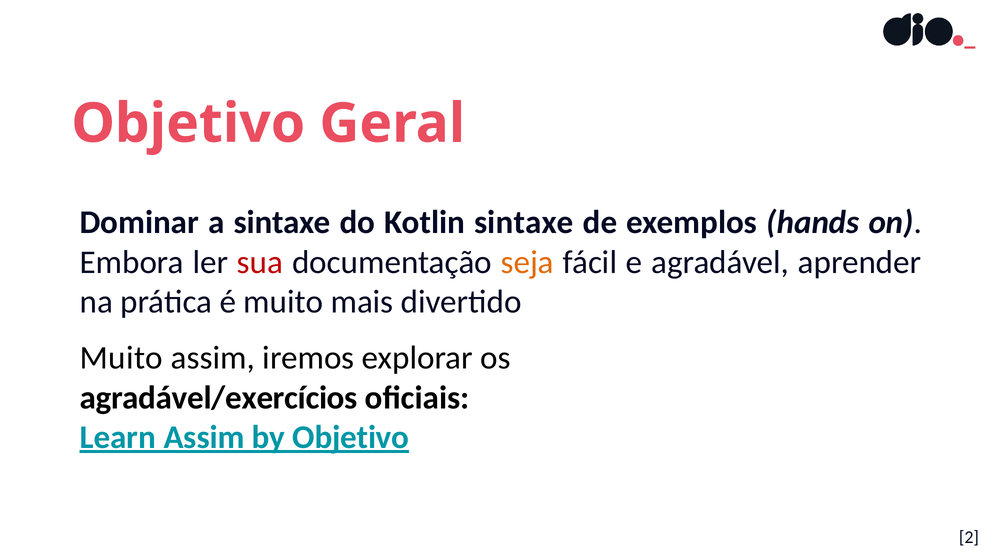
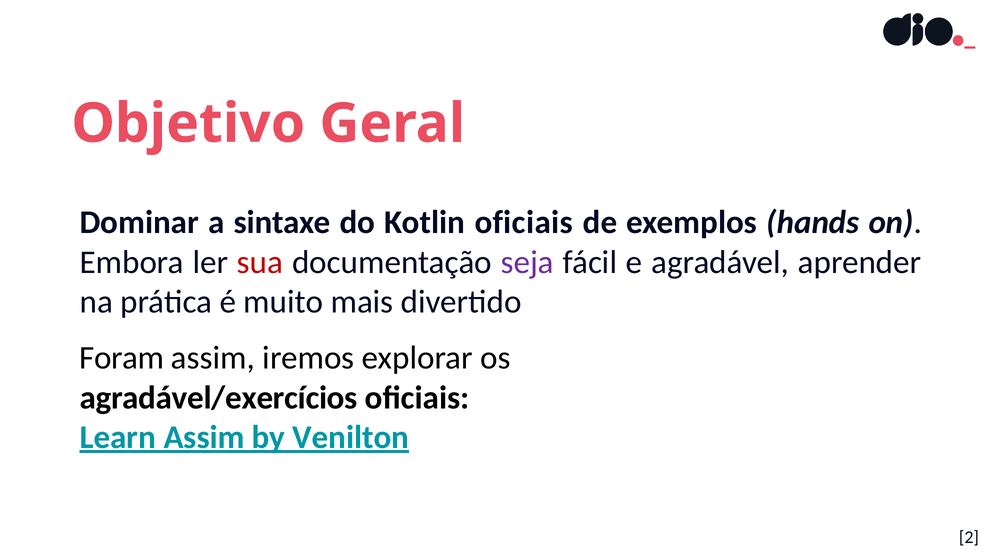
Kotlin sintaxe: sintaxe -> oficiais (524, 223)
seja colour: orange -> purple (527, 262)
Muito: Muito -> Foram (122, 358)
by Objetivo: Objetivo -> Venilton (351, 438)
